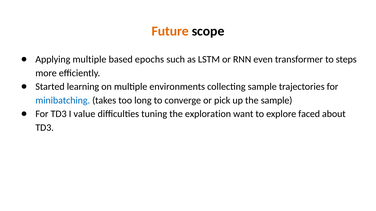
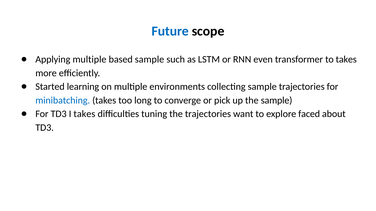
Future colour: orange -> blue (170, 31)
based epochs: epochs -> sample (150, 60)
to steps: steps -> takes (346, 60)
I value: value -> takes (84, 114)
the exploration: exploration -> trajectories (208, 114)
